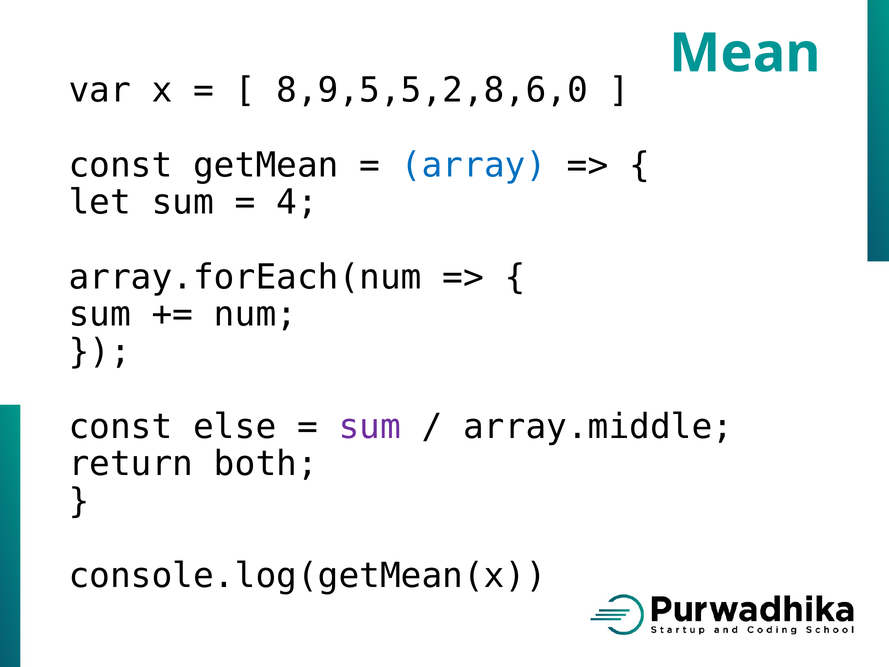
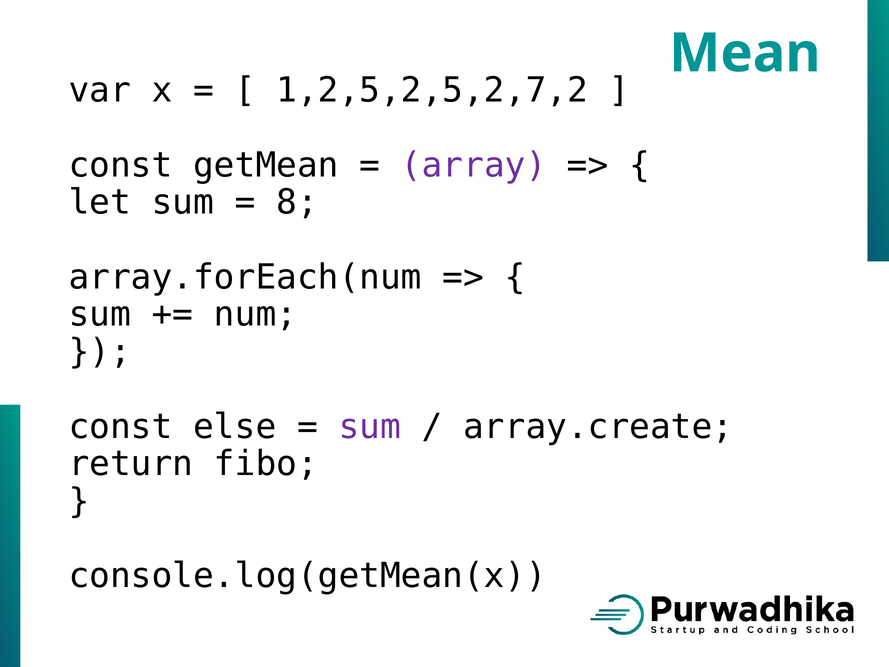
8,9,5,5,2,8,6,0: 8,9,5,5,2,8,6,0 -> 1,2,5,2,5,2,7,2 (432, 90)
array colour: blue -> purple (474, 165)
4: 4 -> 8 (297, 202)
array.middle: array.middle -> array.create (598, 426)
both: both -> fibo (266, 464)
